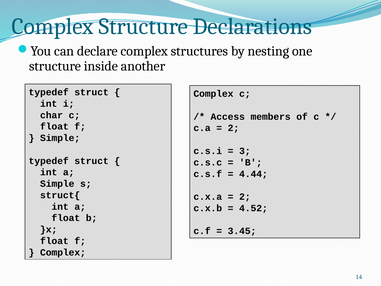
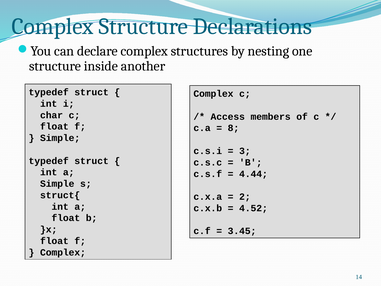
2: 2 -> 8 (233, 128)
